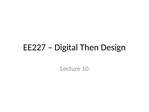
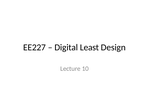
Then: Then -> Least (89, 47)
